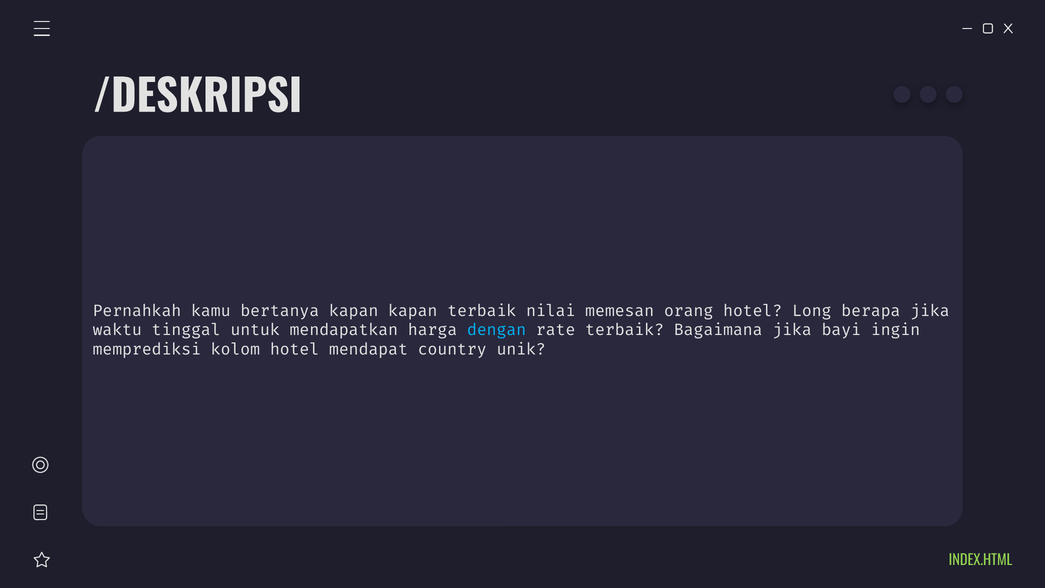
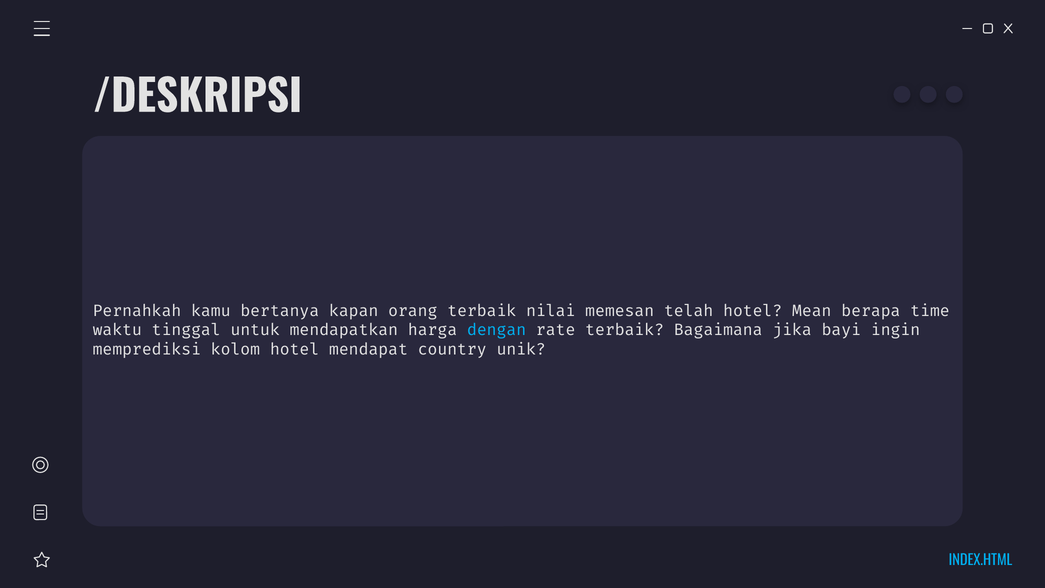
kapan kapan: kapan -> orang (413, 311)
orang: orang -> telah (689, 311)
Long: Long -> Mean (812, 311)
berapa jika: jika -> time (930, 311)
INDEX.HTML colour: light green -> light blue (981, 560)
